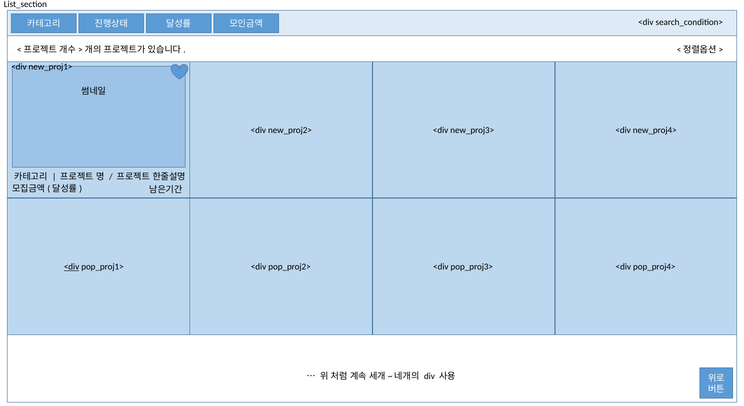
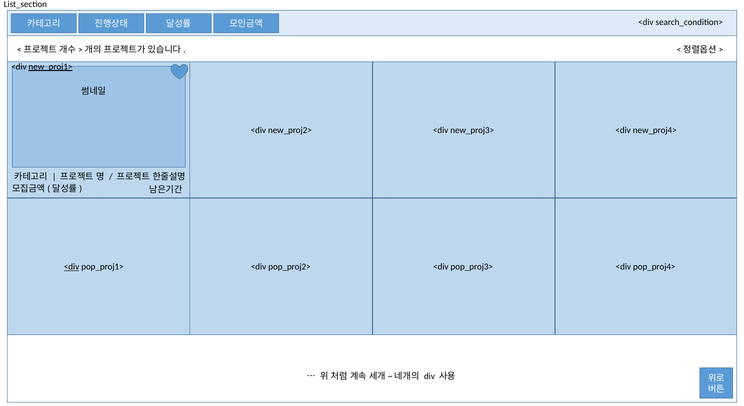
new_proj1> underline: none -> present (51, 67)
